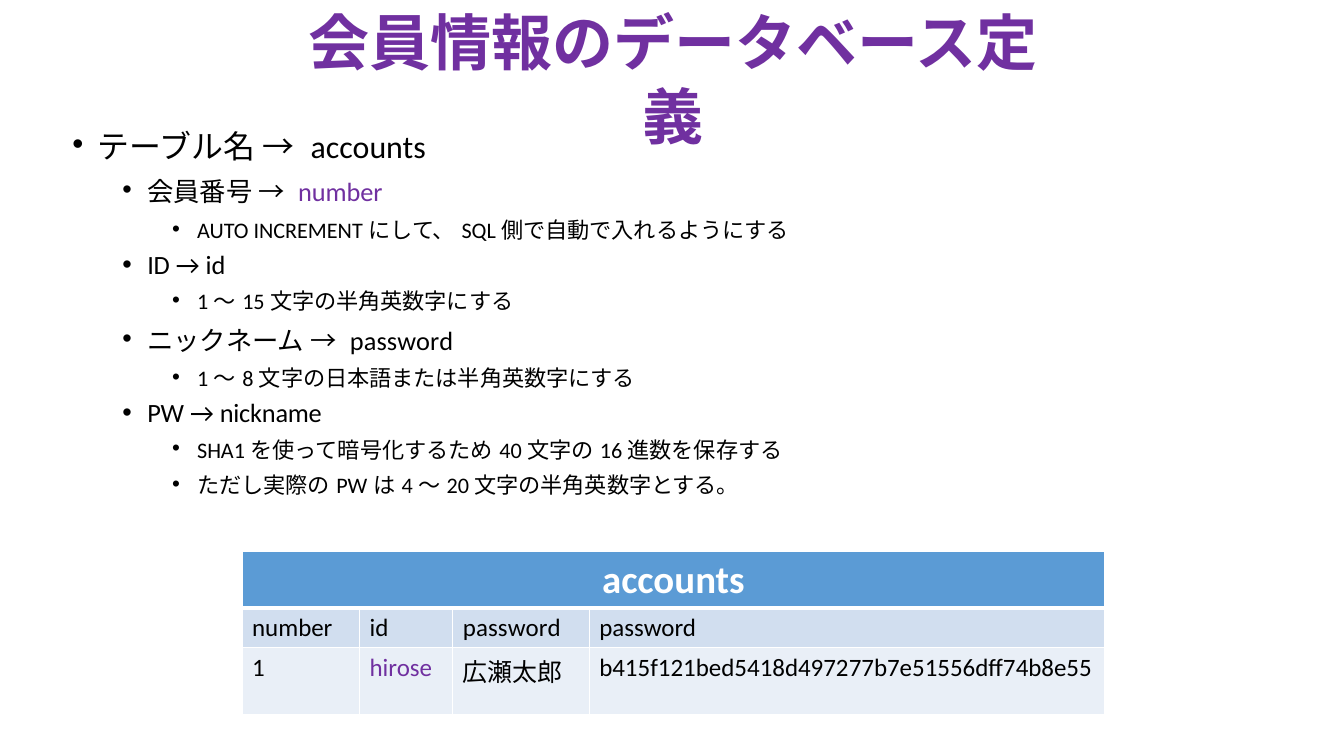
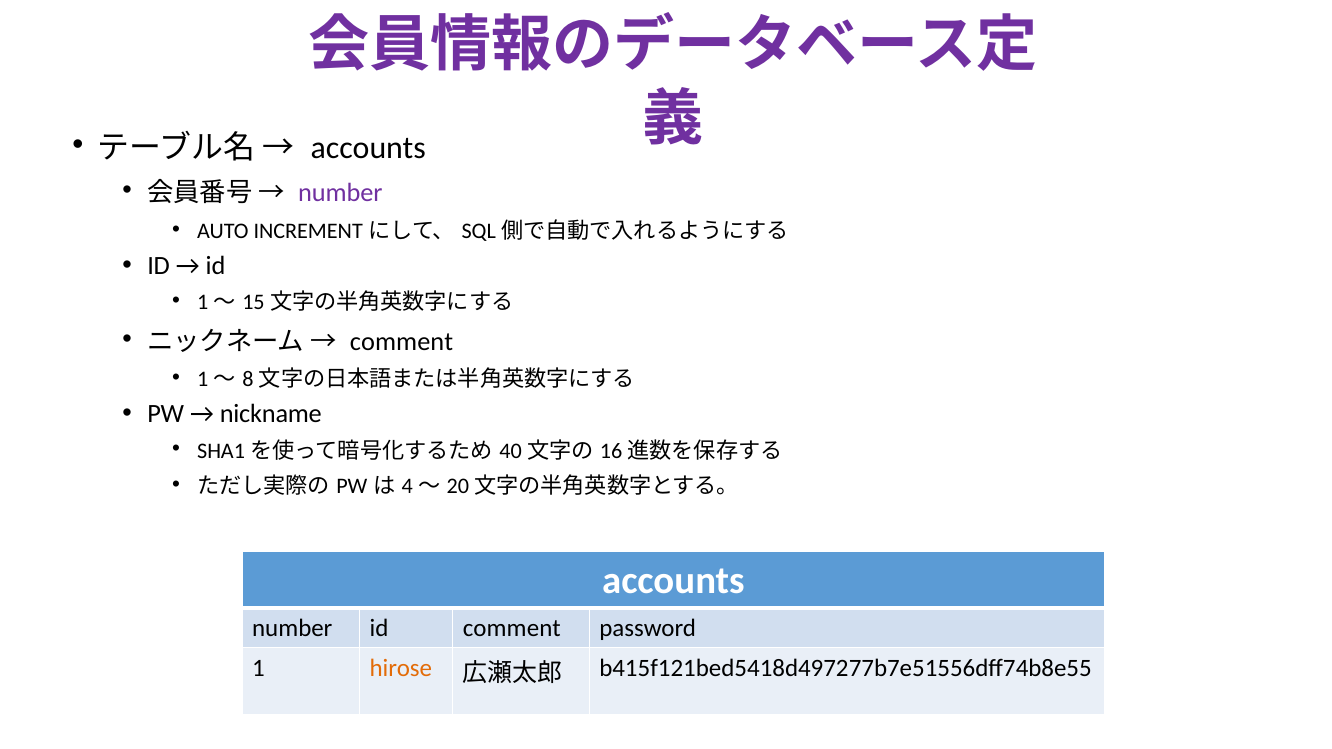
password: password -> comment (402, 341)
id password: password -> comment (512, 629)
hirose colour: purple -> orange (401, 669)
